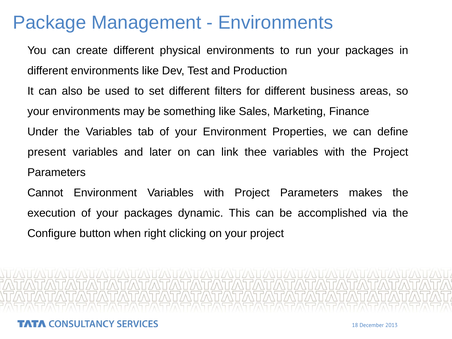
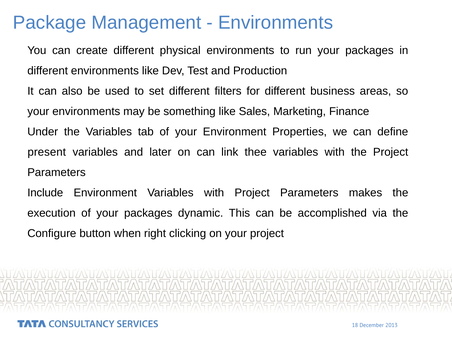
Cannot: Cannot -> Include (45, 193)
